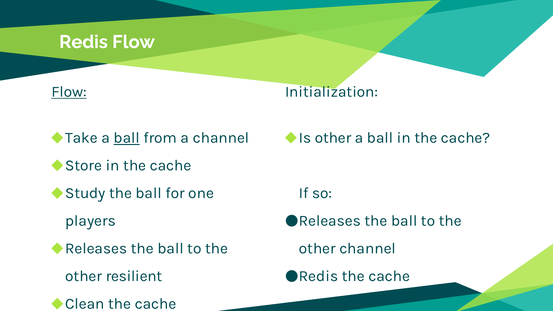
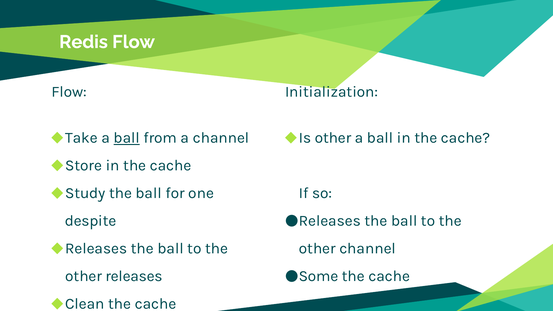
Flow underline: present -> none (69, 92)
players: players -> despite (91, 221)
Redis: Redis -> Some (319, 276)
other resilient: resilient -> releases (134, 276)
